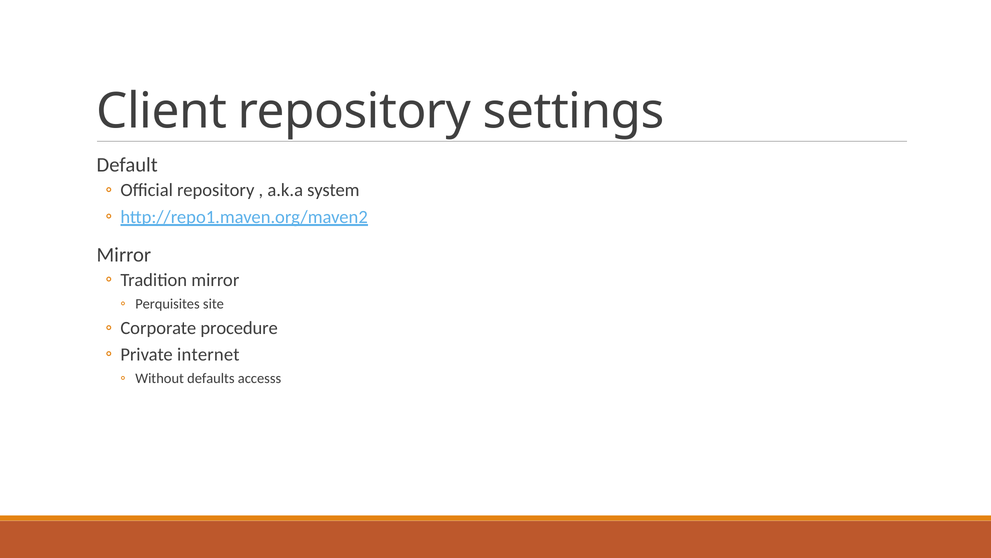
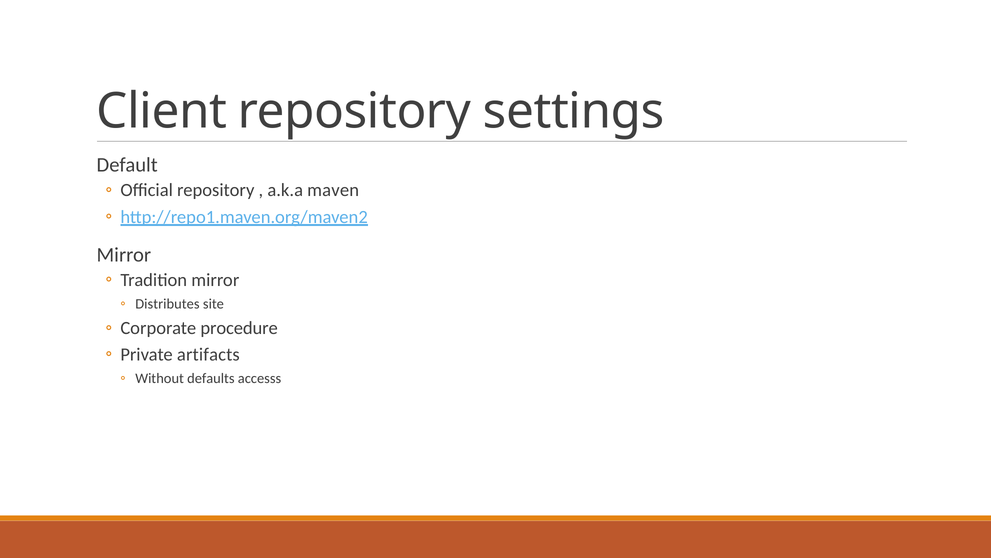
system: system -> maven (333, 190)
Perquisites: Perquisites -> Distributes (167, 304)
internet: internet -> artifacts (208, 354)
